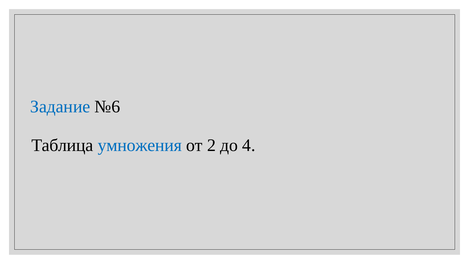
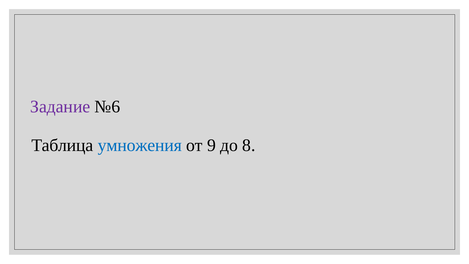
Задание colour: blue -> purple (60, 106)
2: 2 -> 9 (211, 145)
4: 4 -> 8 (249, 145)
